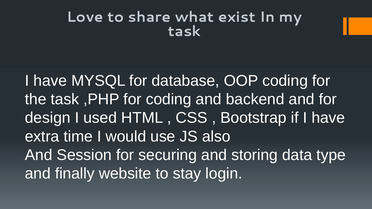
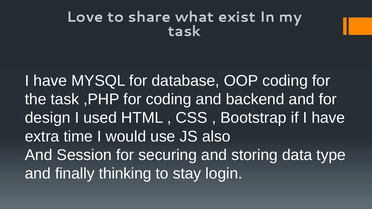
website: website -> thinking (125, 174)
